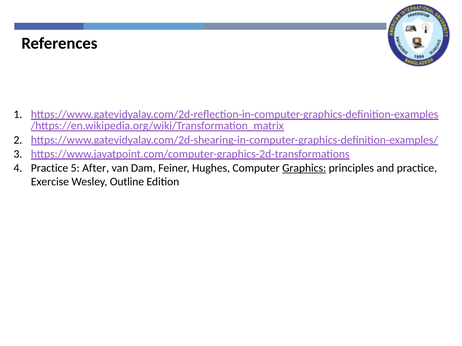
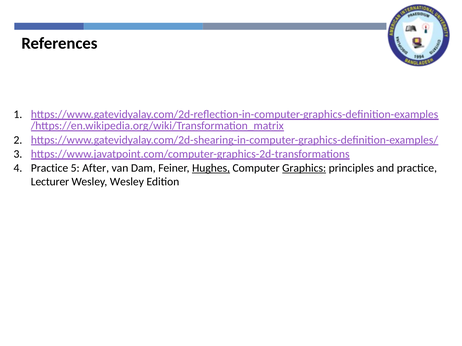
Hughes underline: none -> present (211, 168)
Exercise: Exercise -> Lecturer (50, 182)
Wesley Outline: Outline -> Wesley (127, 182)
